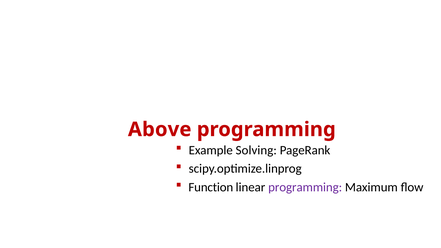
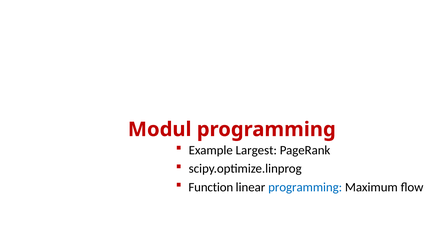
Above: Above -> Modul (160, 129)
Solving: Solving -> Largest (256, 150)
programming colour: purple -> blue (305, 187)
